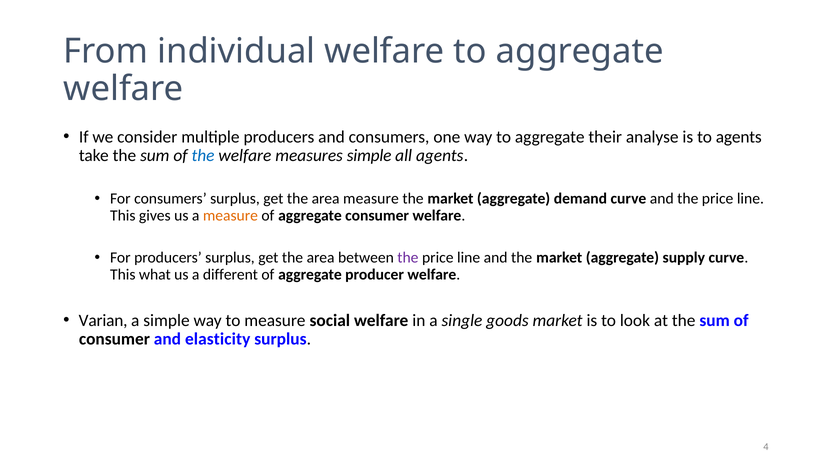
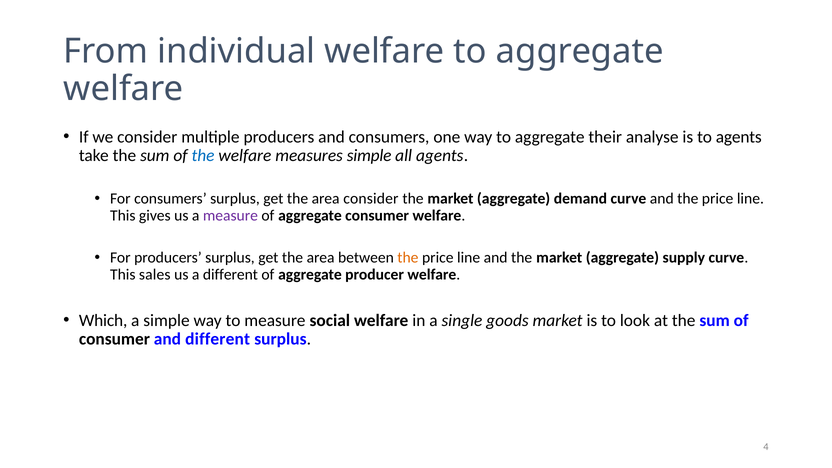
area measure: measure -> consider (371, 199)
measure colour: orange -> purple (230, 215)
the colour: purple -> orange (408, 258)
what: what -> sales (155, 275)
Varian: Varian -> Which (103, 320)
and elasticity: elasticity -> different (218, 339)
